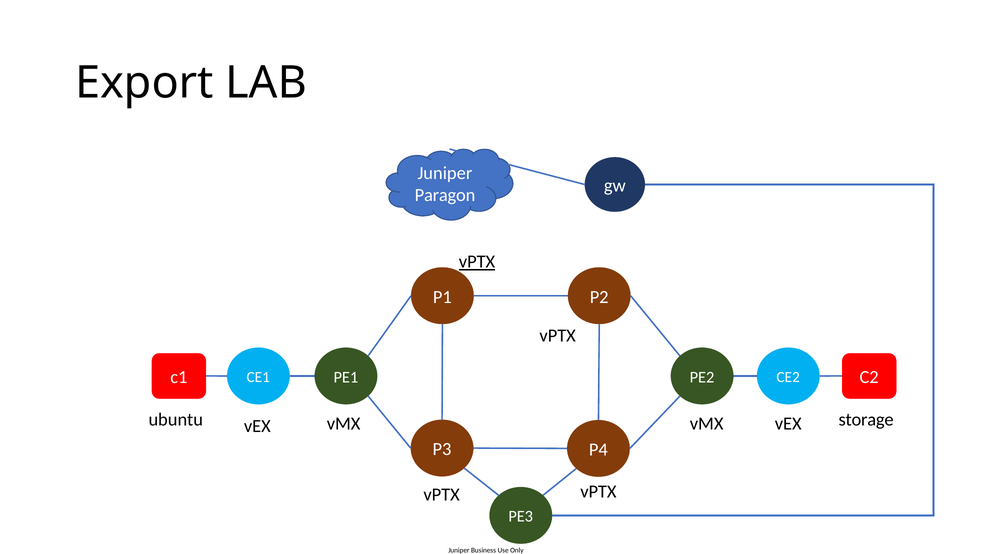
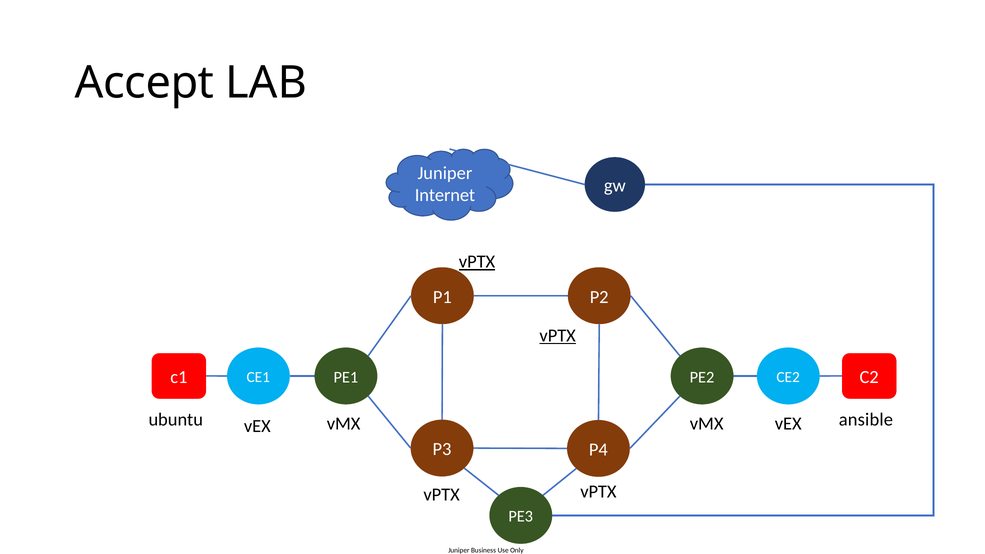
Export: Export -> Accept (145, 83)
Paragon: Paragon -> Internet (445, 195)
vPTX underline: none -> present (558, 336)
storage: storage -> ansible (866, 420)
